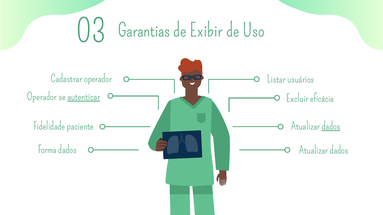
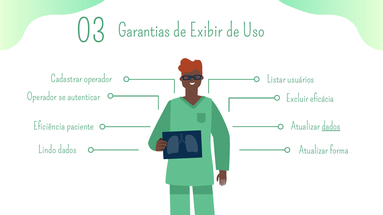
autenticar underline: present -> none (84, 97)
Fidelidade: Fidelidade -> Eficiência (49, 126)
Forma: Forma -> Lindo (47, 150)
dados: dados -> forma (339, 150)
